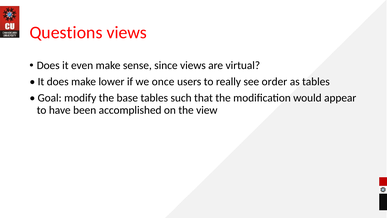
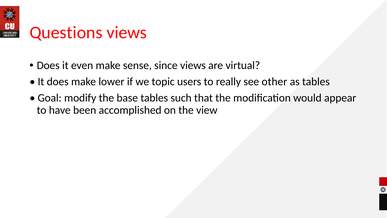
once: once -> topic (163, 82)
order: order -> other (274, 82)
